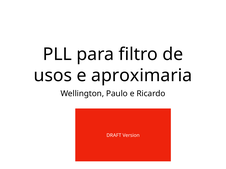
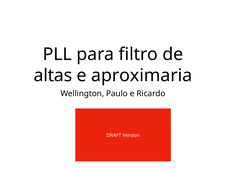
usos: usos -> altas (53, 76)
